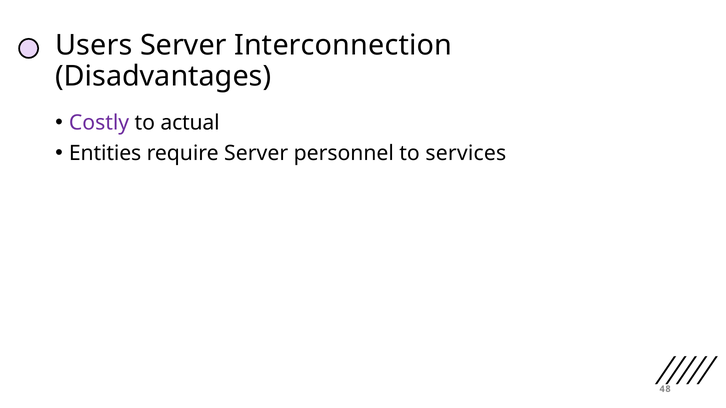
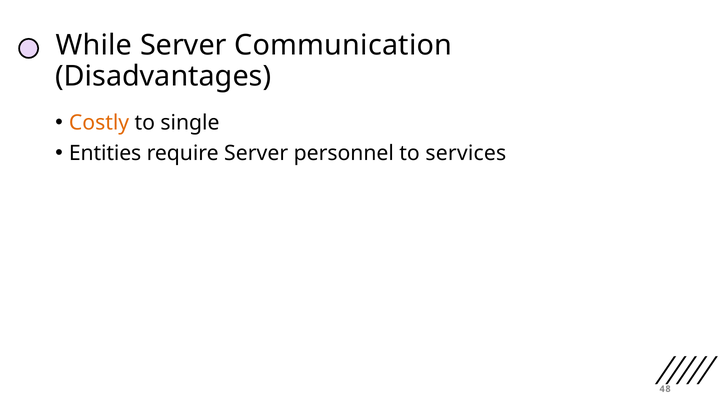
Users: Users -> While (94, 45)
Interconnection: Interconnection -> Communication (343, 45)
Costly colour: purple -> orange (99, 123)
actual: actual -> single (190, 123)
